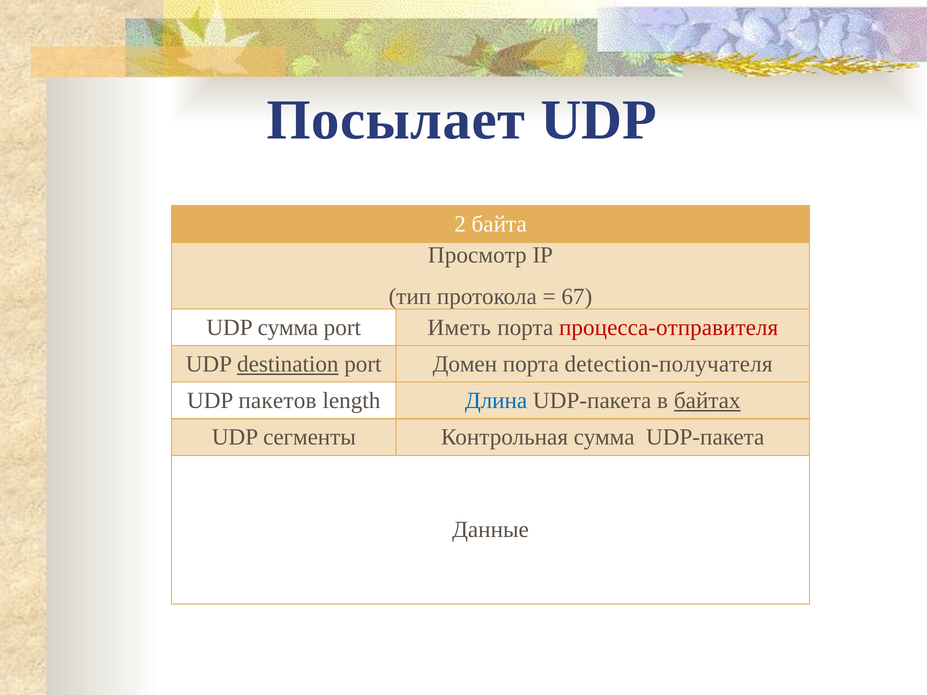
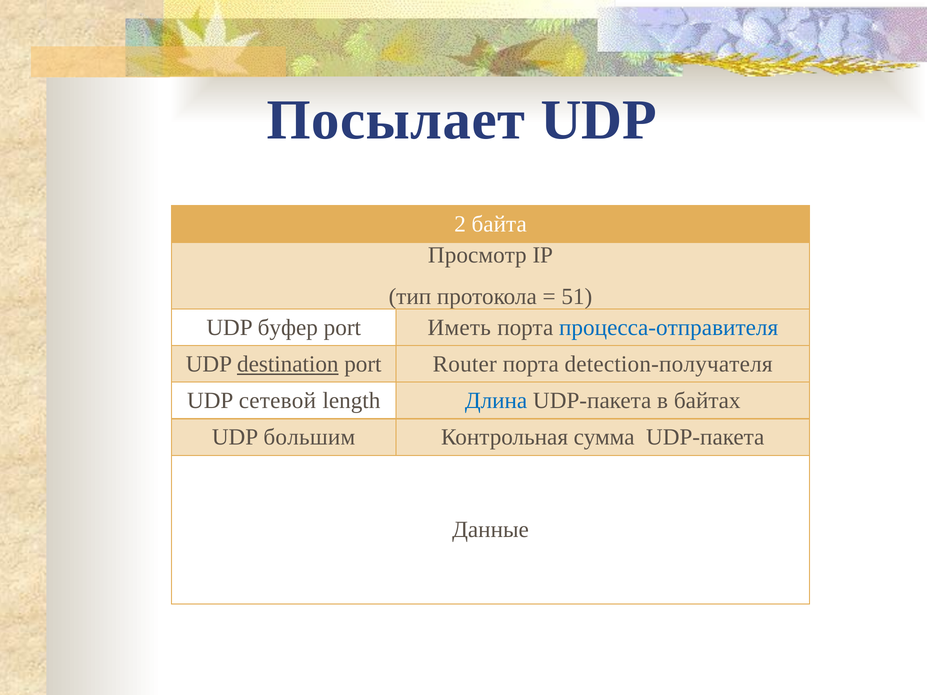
67: 67 -> 51 (577, 296)
UDP сумма: сумма -> буфер (288, 328)
процесса-отправителя colour: red -> blue (669, 328)
Домен: Домен -> Router (465, 364)
пакетов: пакетов -> сетевой (277, 401)
байтах underline: present -> none (707, 401)
сегменты: сегменты -> большим (309, 437)
